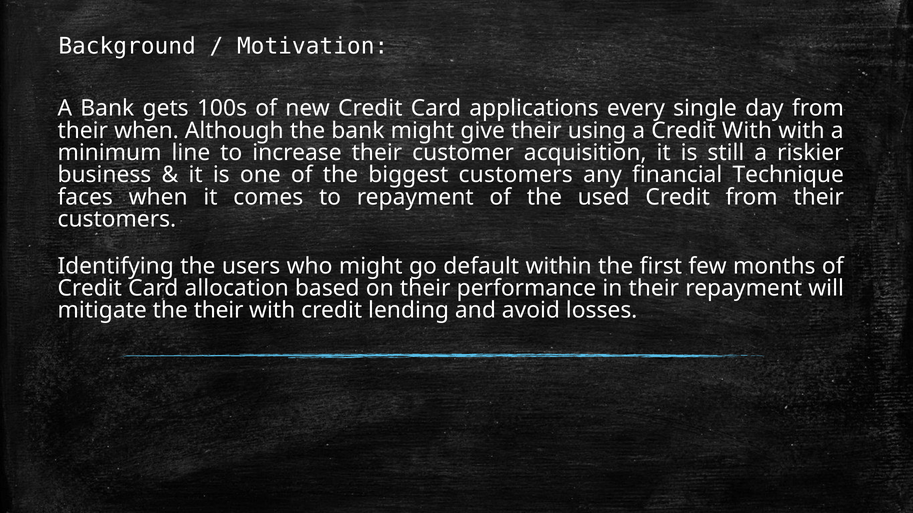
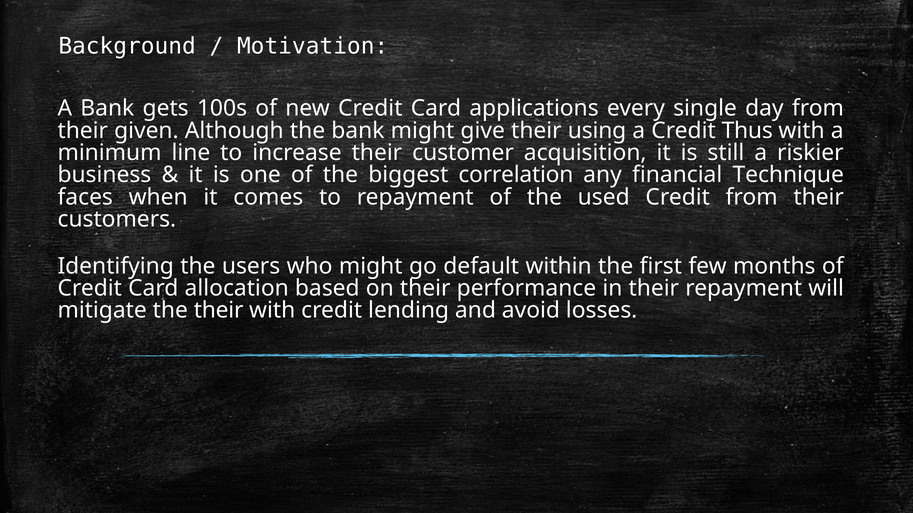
their when: when -> given (146, 131)
Credit With: With -> Thus (747, 131)
biggest customers: customers -> correlation (516, 175)
